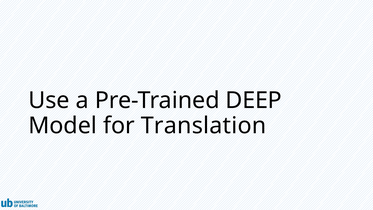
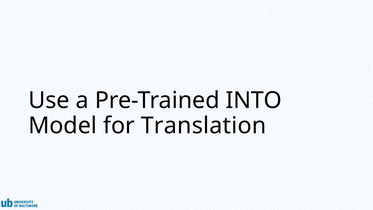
DEEP: DEEP -> INTO (254, 100)
